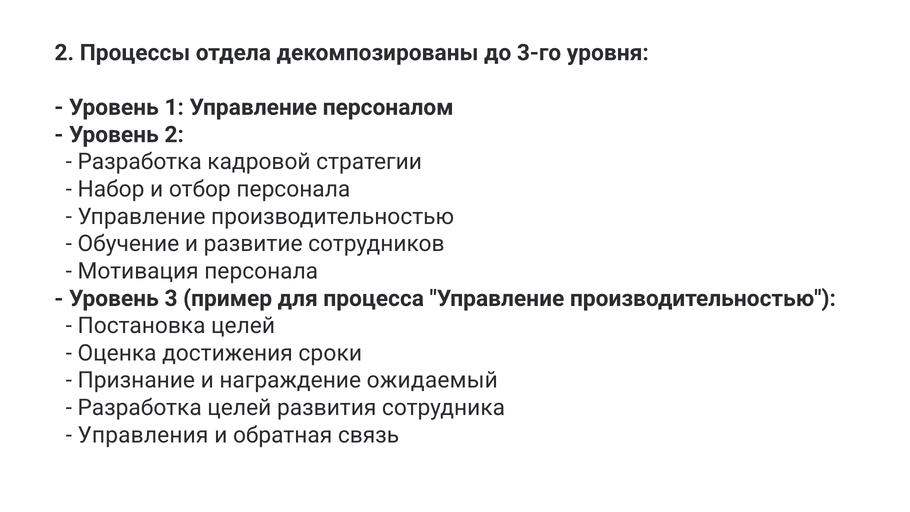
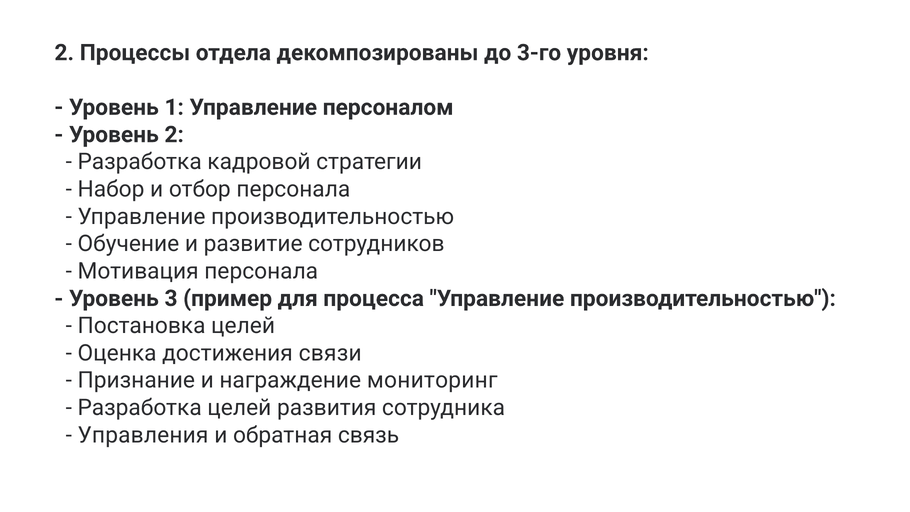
сроки: сроки -> связи (330, 353)
ожидаемый: ожидаемый -> мониторинг (432, 380)
